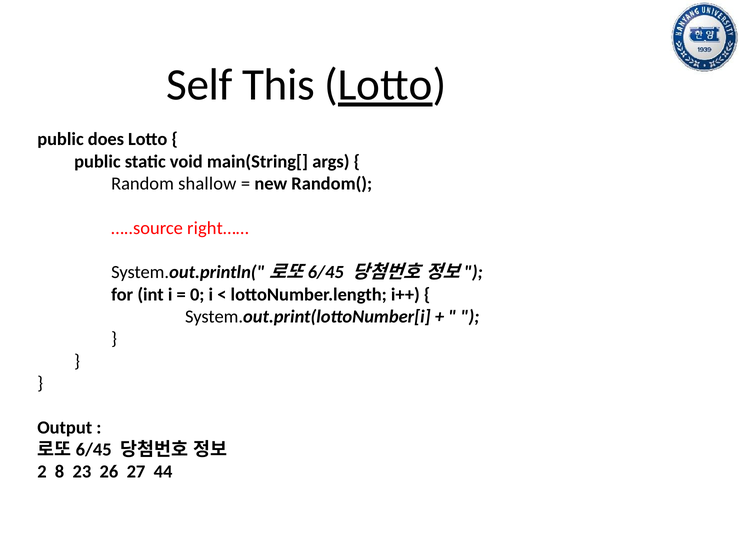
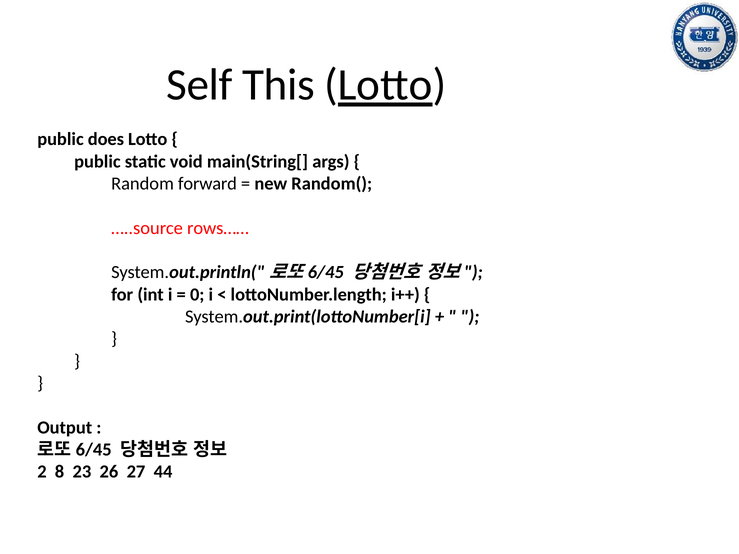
shallow: shallow -> forward (207, 184)
right……: right…… -> rows…… (218, 228)
